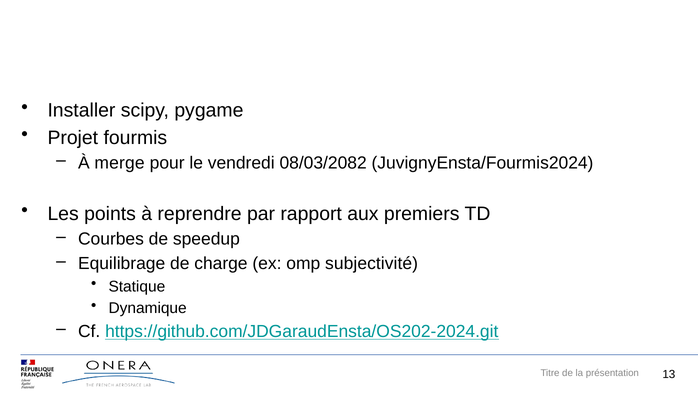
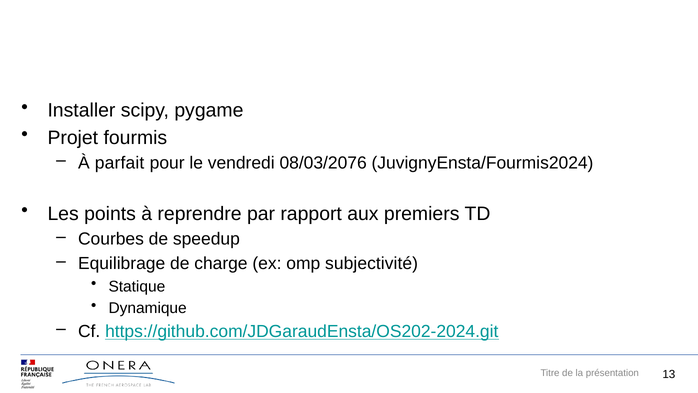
merge: merge -> parfait (120, 163)
08/03/2082: 08/03/2082 -> 08/03/2076 (323, 163)
